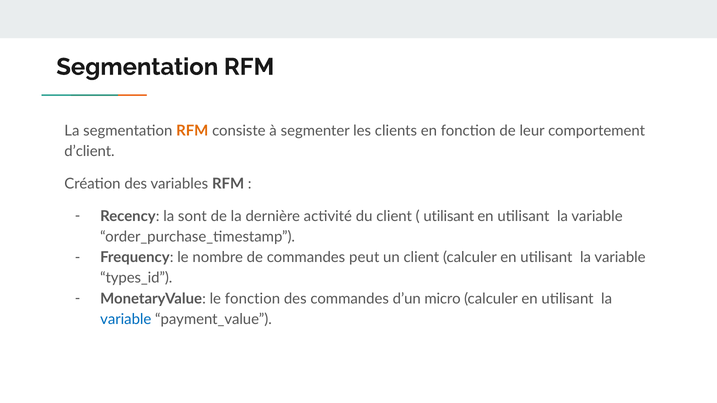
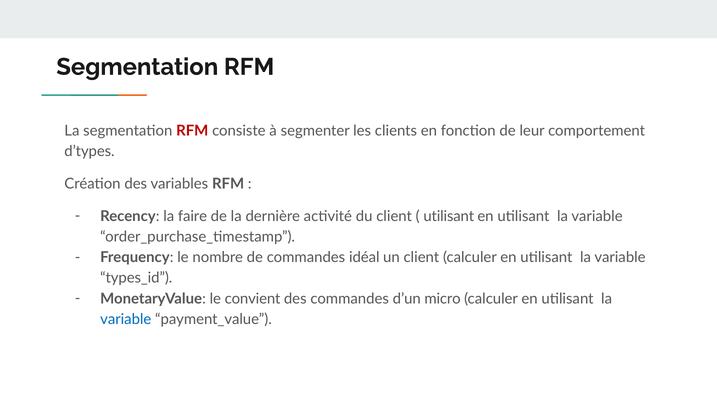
RFM colour: orange -> red (192, 131)
d’client: d’client -> d’types (89, 151)
sont: sont -> faire (193, 216)
peut: peut -> idéal (364, 258)
le fonction: fonction -> convient (253, 299)
